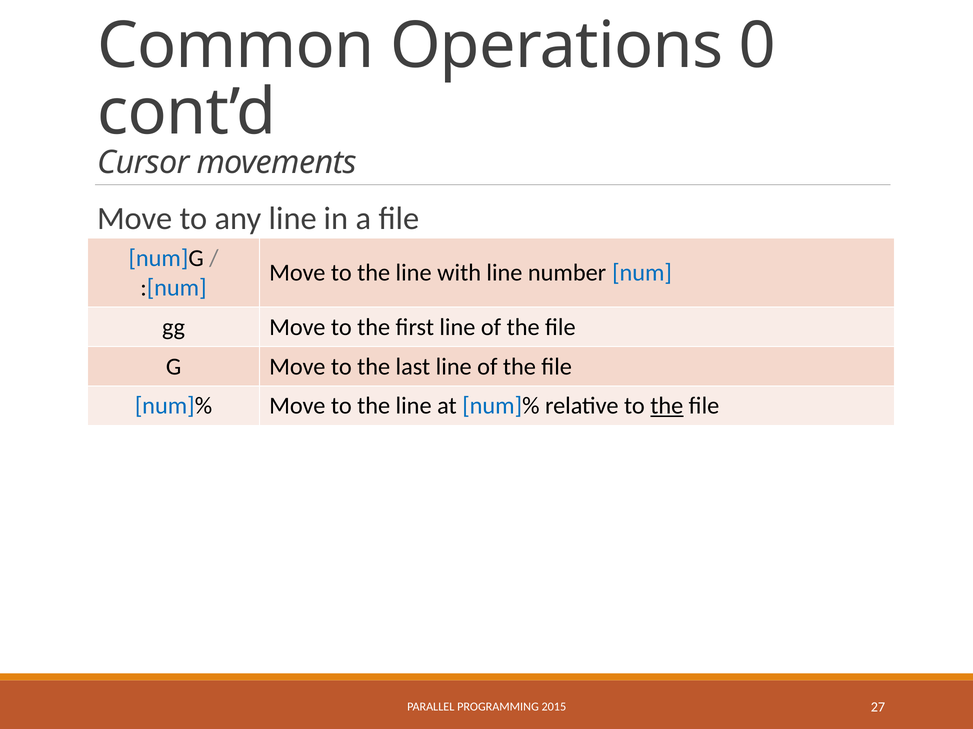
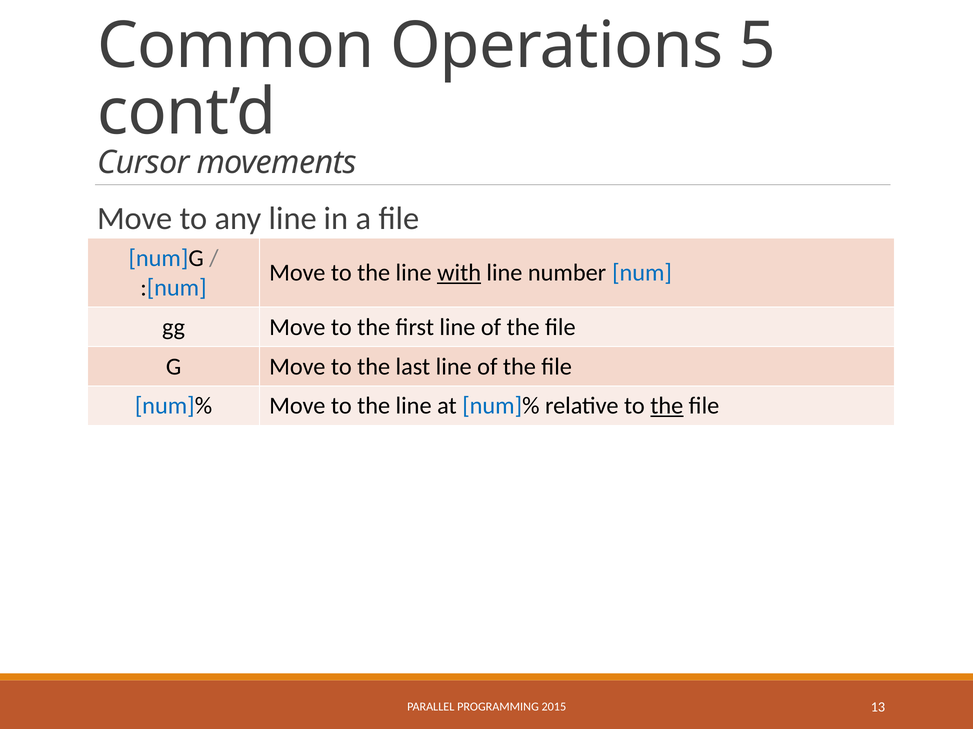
0: 0 -> 5 (757, 46)
with underline: none -> present (459, 273)
27: 27 -> 13 (878, 708)
